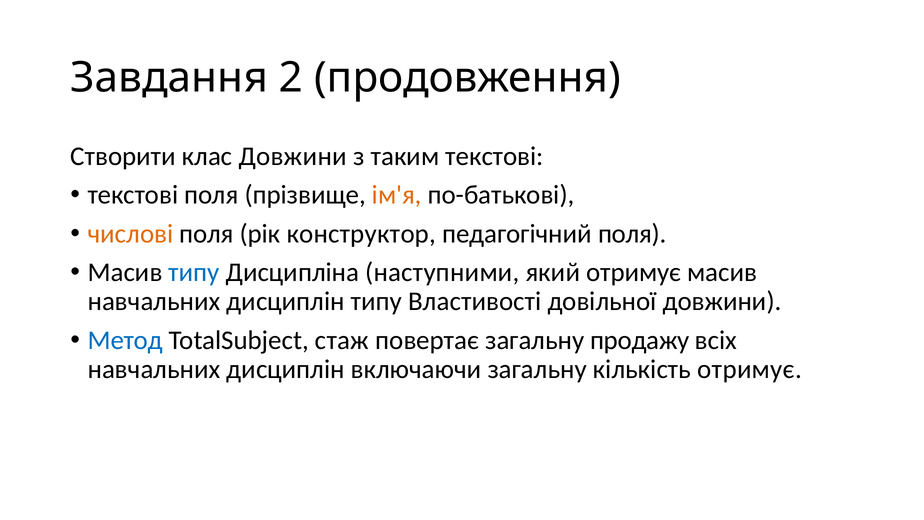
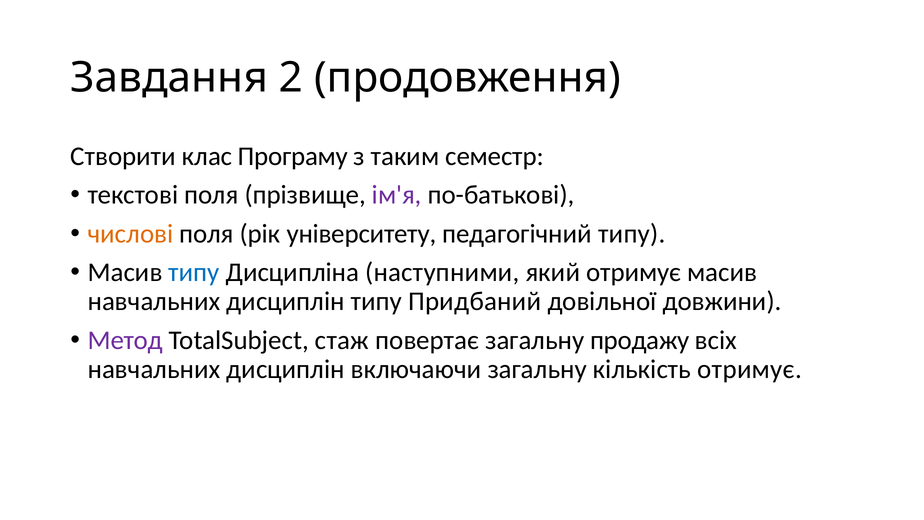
клас Довжини: Довжини -> Програму (293, 156)
таким текстові: текстові -> семестр (495, 156)
ім'я colour: orange -> purple (397, 195)
конструктор: конструктор -> університету (361, 234)
педагогічний поля: поля -> типу (632, 234)
Властивості: Властивості -> Придбаний (475, 301)
Метод colour: blue -> purple (125, 340)
